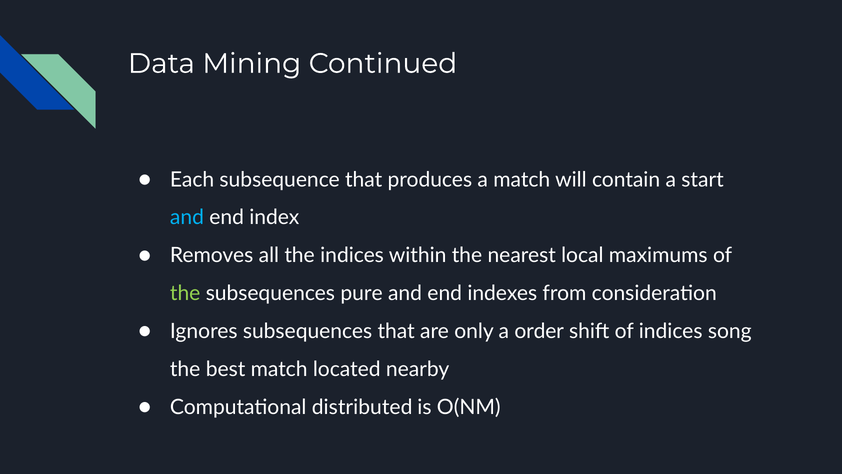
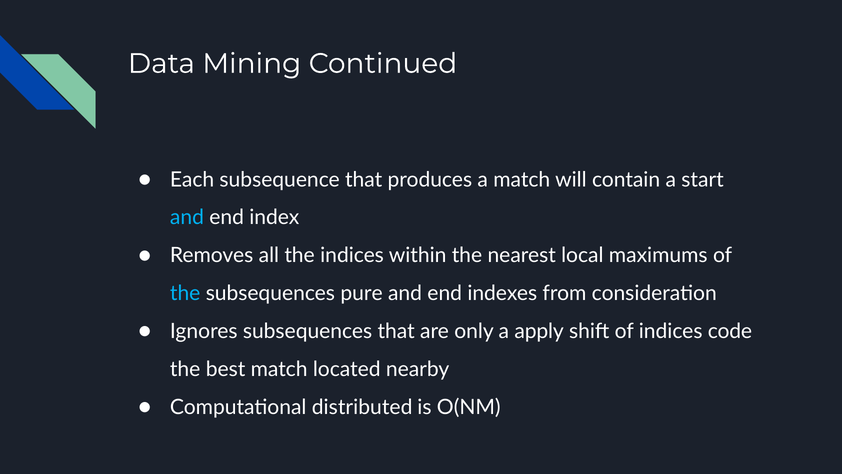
the colour: light green -> light blue (185, 293)
order: order -> apply (539, 331)
song: song -> code (730, 331)
